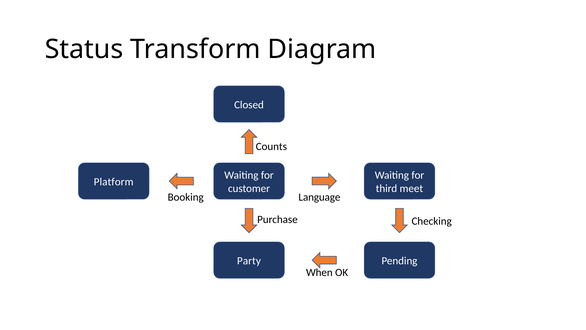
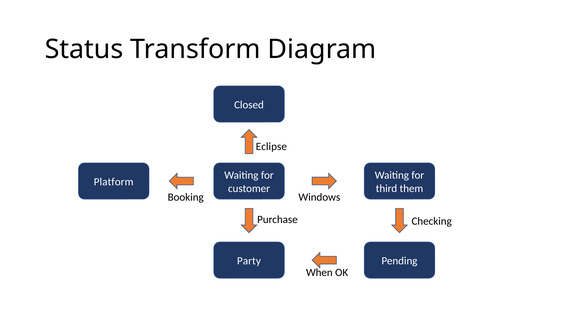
Counts: Counts -> Eclipse (271, 146)
meet: meet -> them (411, 188)
Language: Language -> Windows (319, 197)
